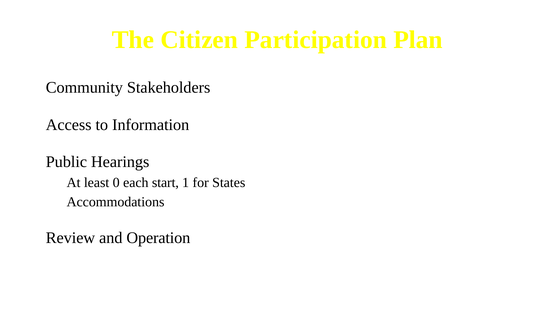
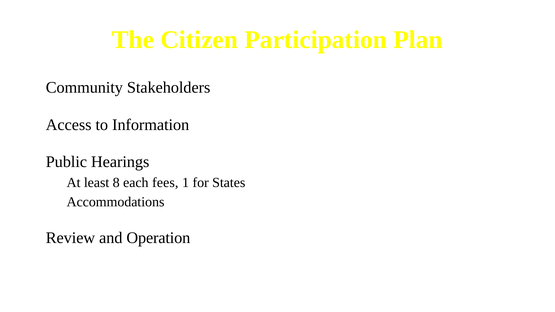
0: 0 -> 8 (116, 183)
start: start -> fees (165, 183)
